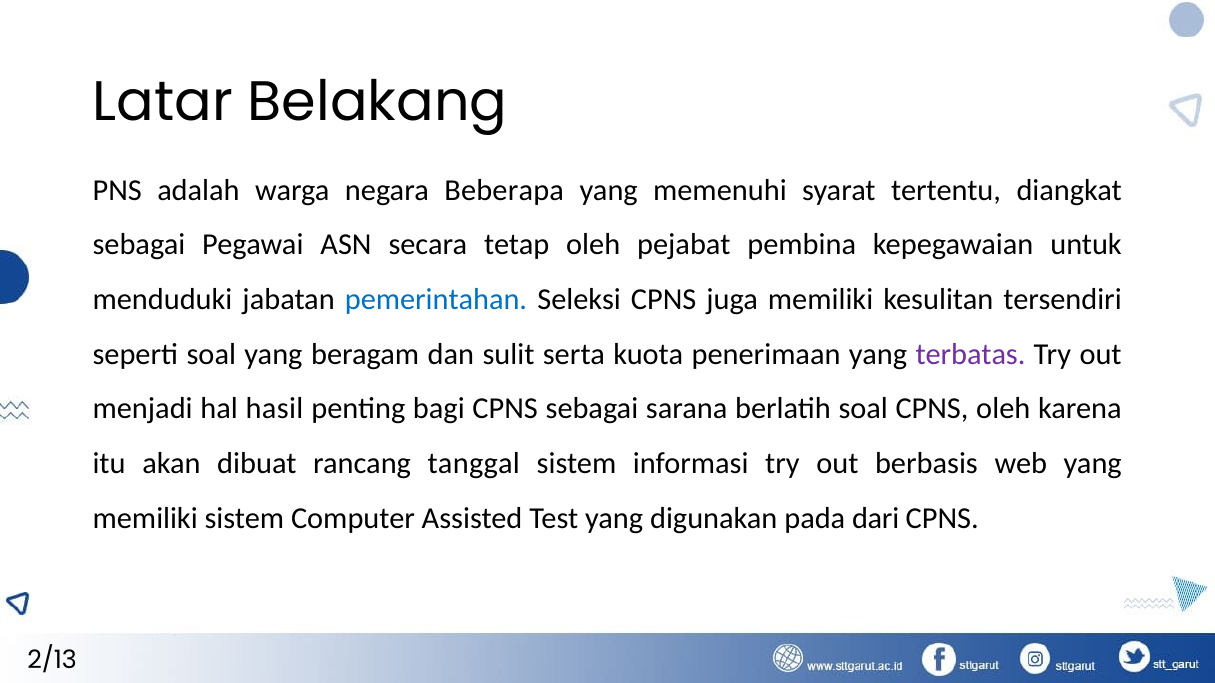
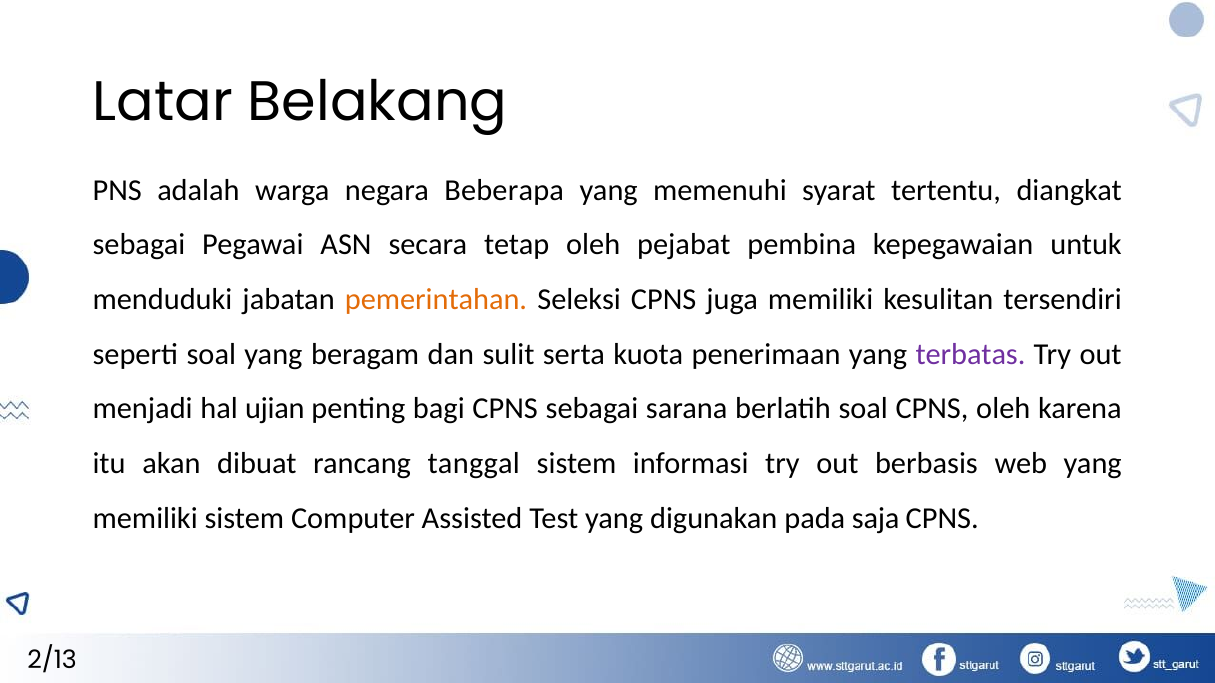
pemerintahan colour: blue -> orange (436, 300)
hasil: hasil -> ujian (275, 409)
dari: dari -> saja (876, 518)
